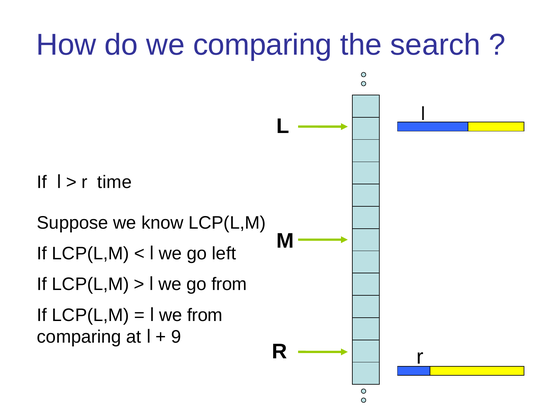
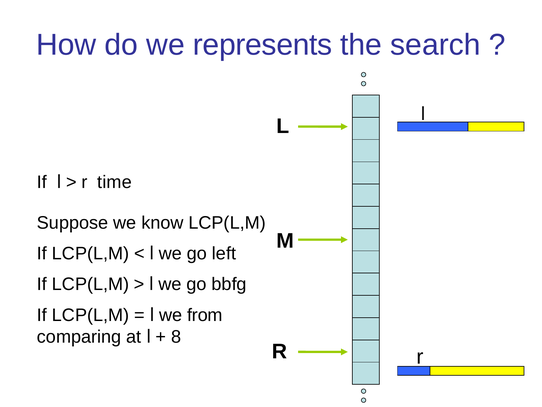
we comparing: comparing -> represents (263, 45)
go from: from -> bbfg (229, 284)
9: 9 -> 8 (176, 336)
